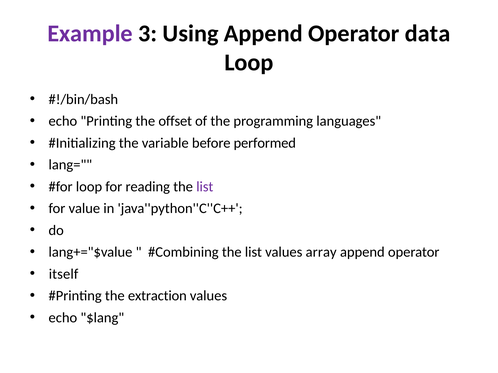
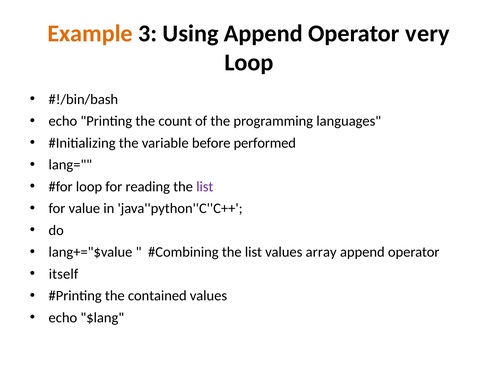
Example colour: purple -> orange (90, 34)
data: data -> very (428, 34)
offset: offset -> count (175, 121)
extraction: extraction -> contained (157, 296)
